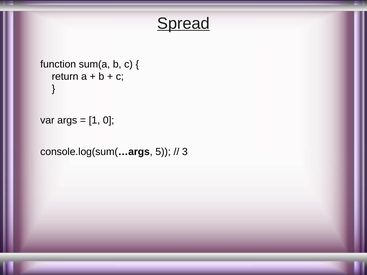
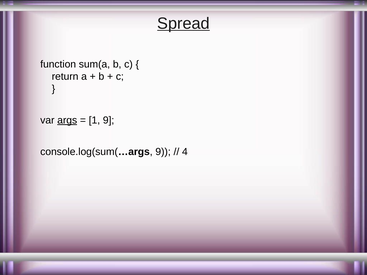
args underline: none -> present (67, 120)
1 0: 0 -> 9 (109, 120)
console.log(sum(…args 5: 5 -> 9 (163, 152)
3: 3 -> 4 (185, 152)
